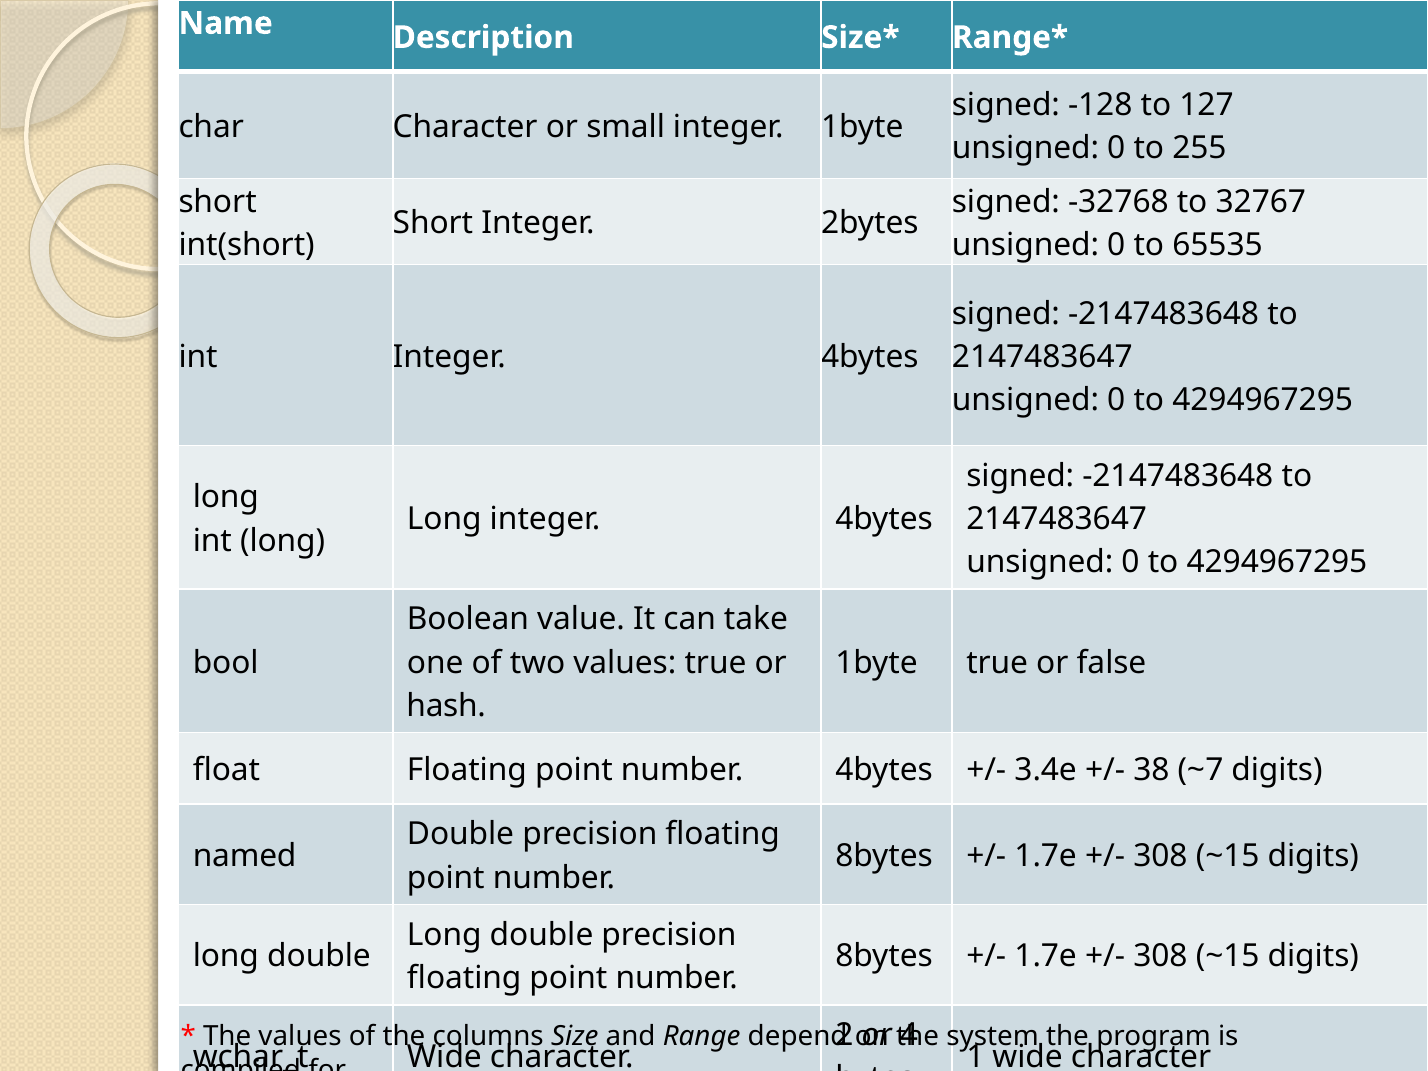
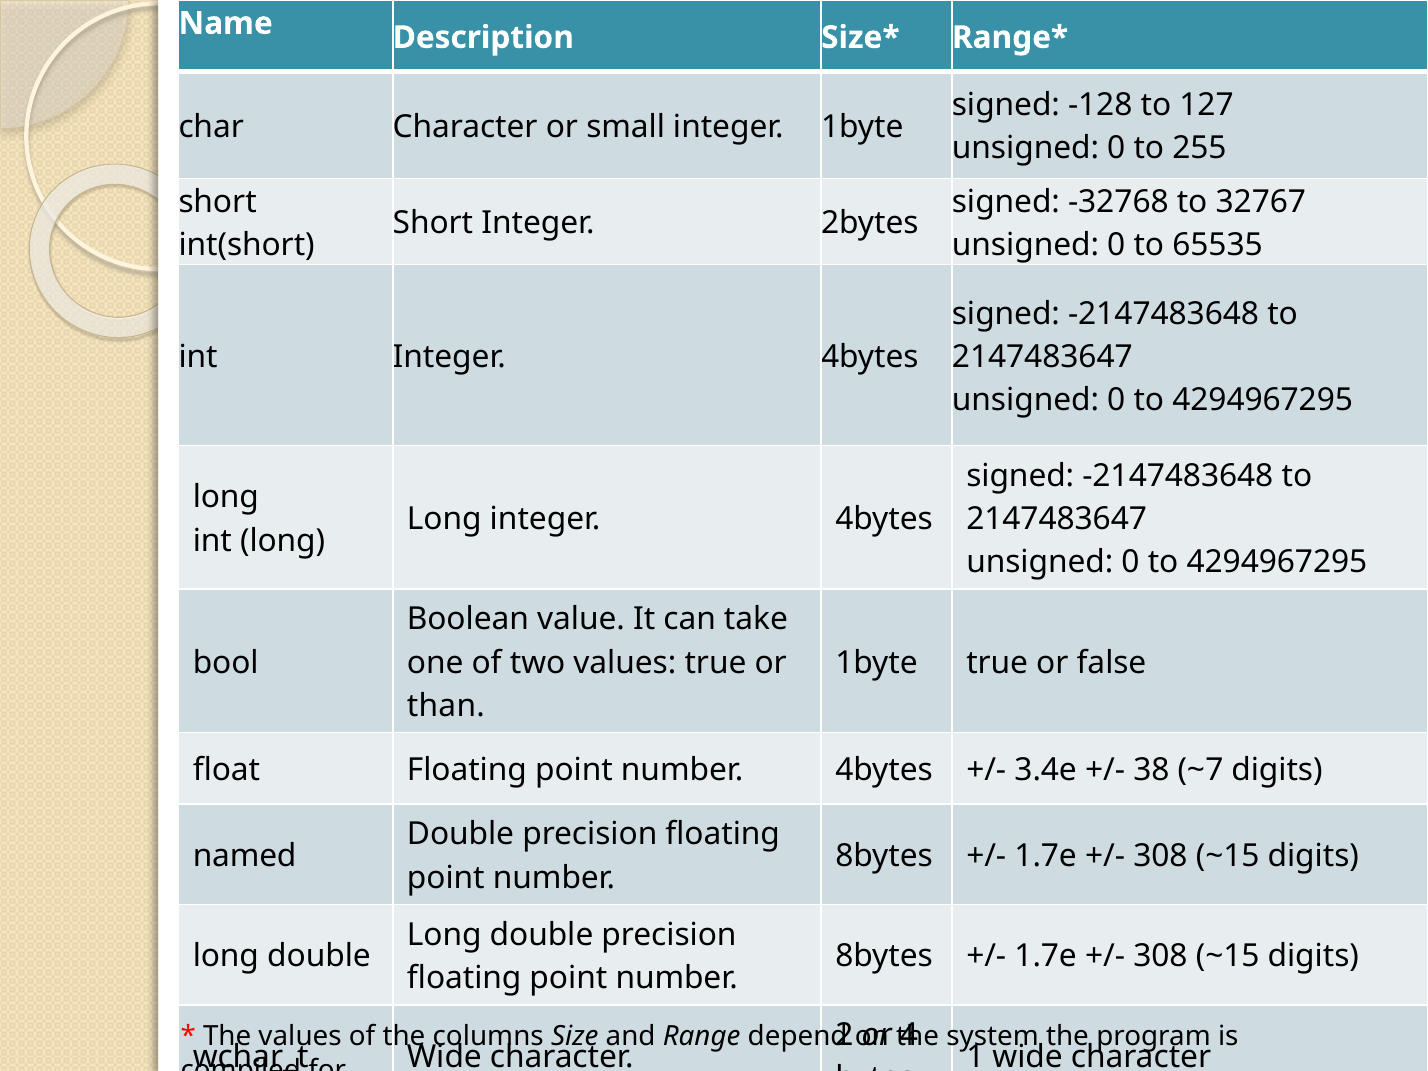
hash: hash -> than (446, 706)
